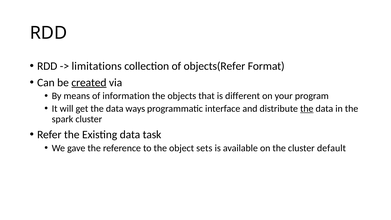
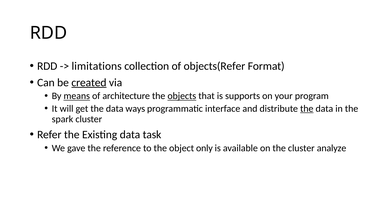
means underline: none -> present (77, 96)
information: information -> architecture (126, 96)
objects underline: none -> present (182, 96)
different: different -> supports (243, 96)
sets: sets -> only (204, 148)
default: default -> analyze (332, 148)
